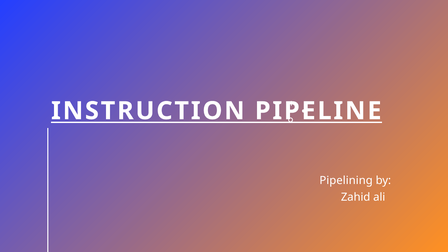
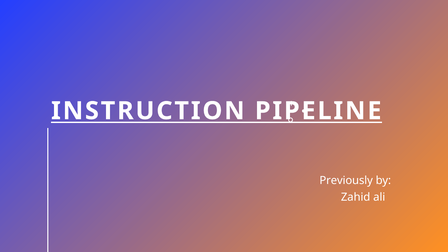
Pipelining: Pipelining -> Previously (346, 180)
